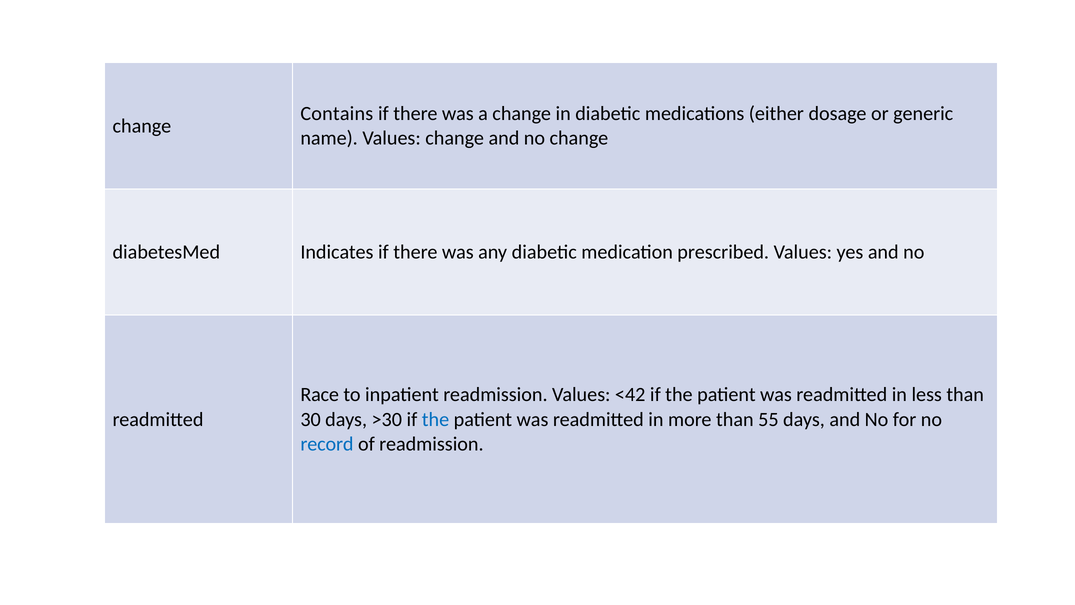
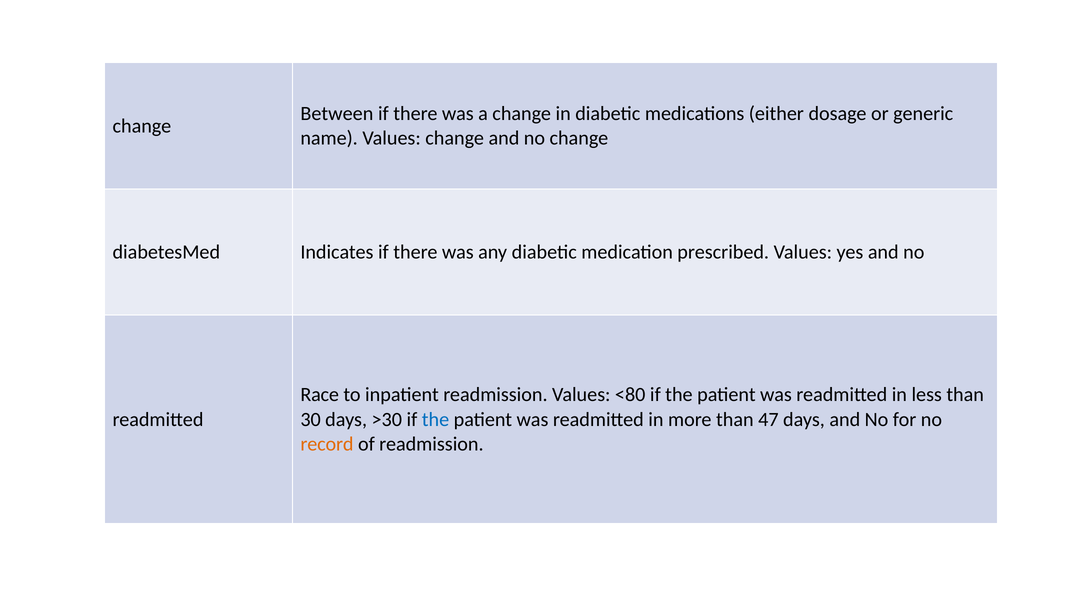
Contains: Contains -> Between (337, 114)
<42: <42 -> <80 (630, 395)
55: 55 -> 47 (768, 419)
record colour: blue -> orange (327, 444)
